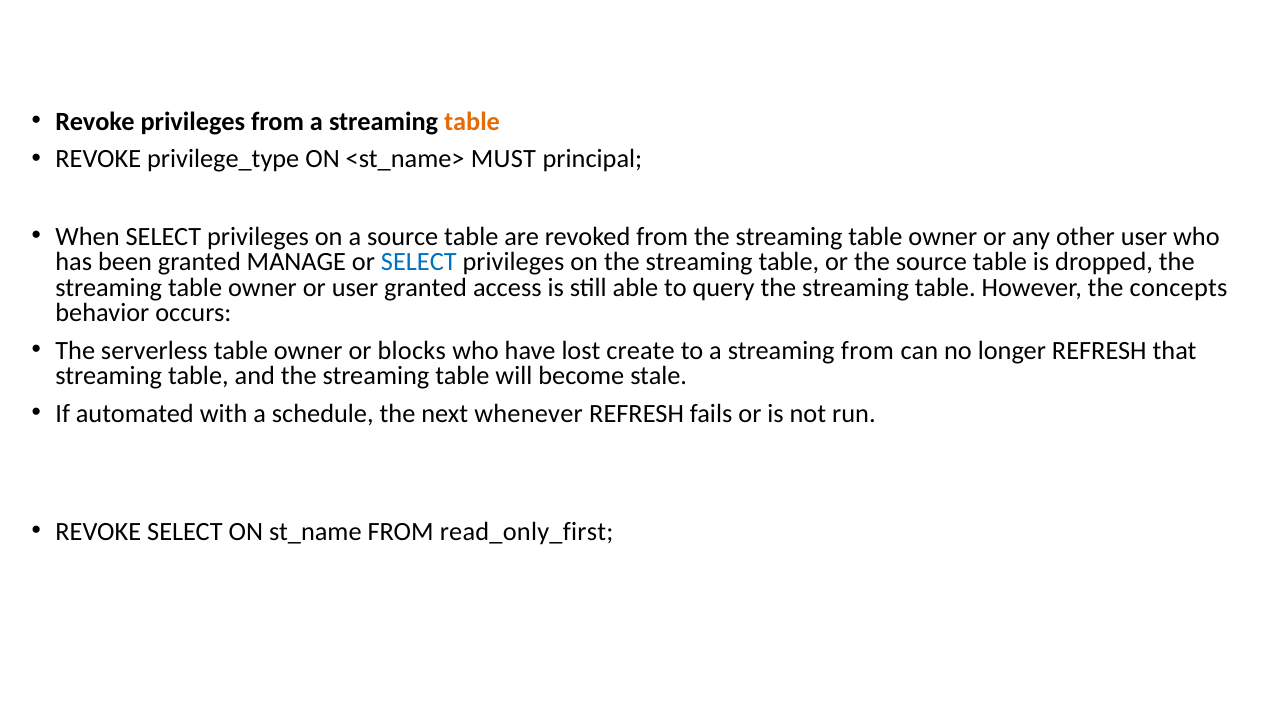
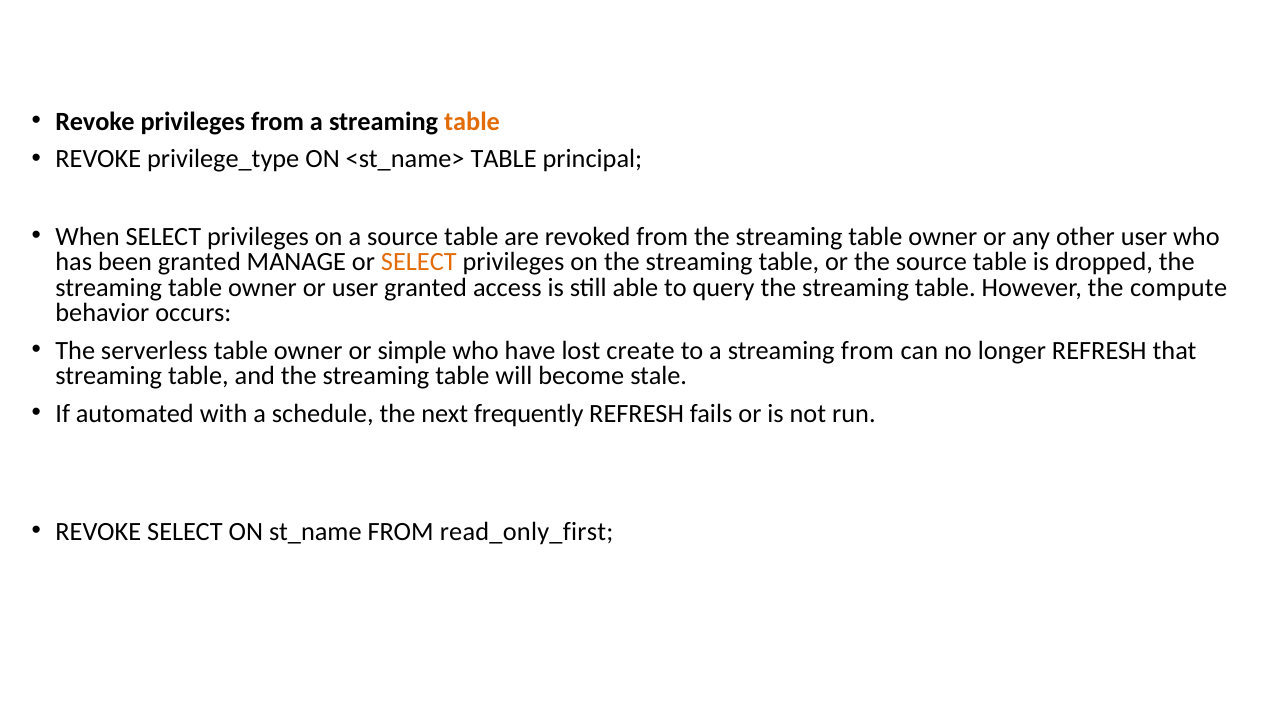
<st_name> MUST: MUST -> TABLE (504, 159)
SELECT colour: blue -> orange (419, 262)
concepts: concepts -> compute (1179, 288)
blocks: blocks -> simple (412, 351)
whenever: whenever -> frequently (529, 414)
